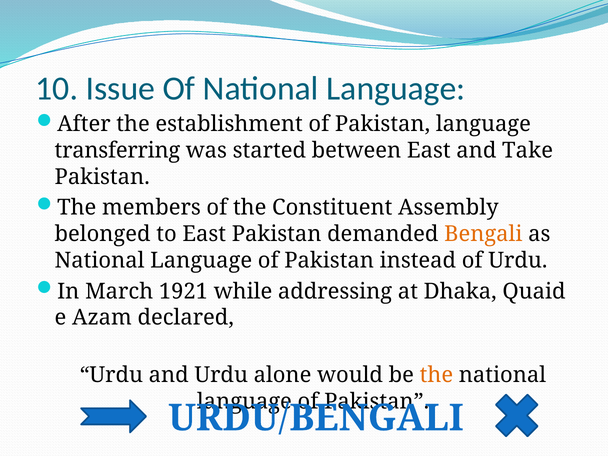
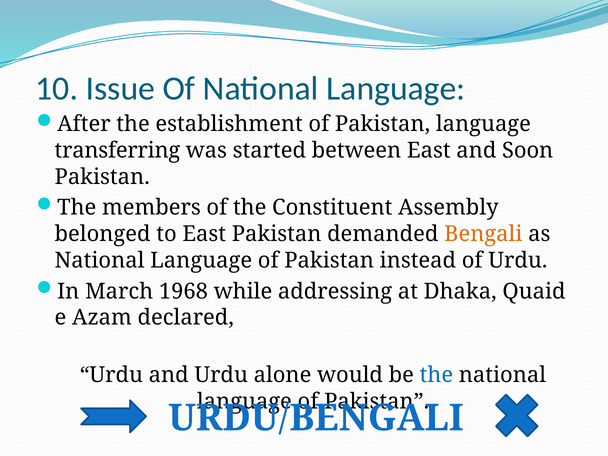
Take: Take -> Soon (528, 151)
1921: 1921 -> 1968 (183, 291)
the colour: orange -> blue (436, 375)
